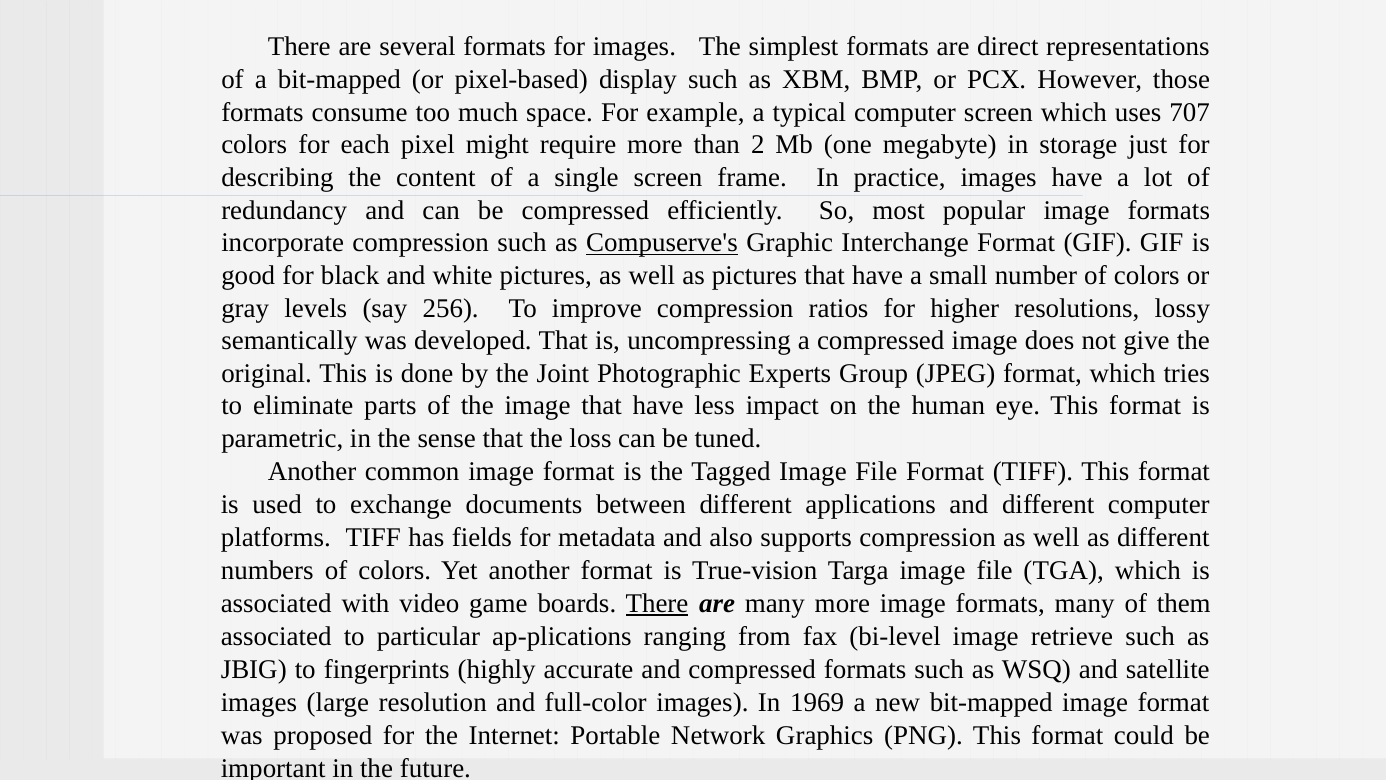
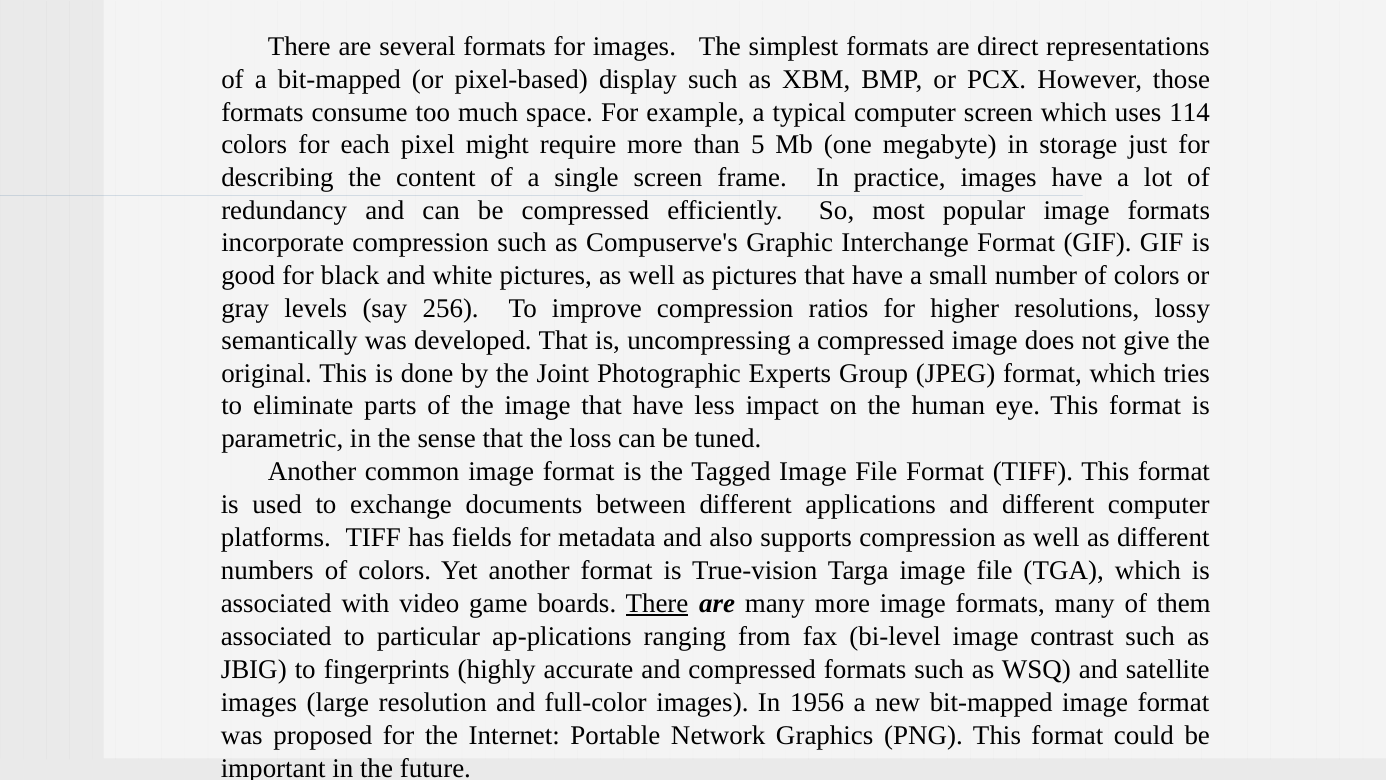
707: 707 -> 114 (1190, 112)
2: 2 -> 5 (758, 145)
Compuserve's underline: present -> none (662, 243)
retrieve: retrieve -> contrast (1072, 636)
1969: 1969 -> 1956 (817, 702)
